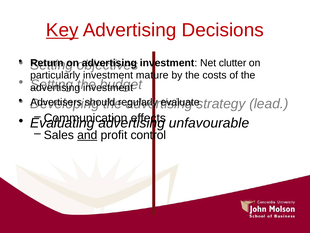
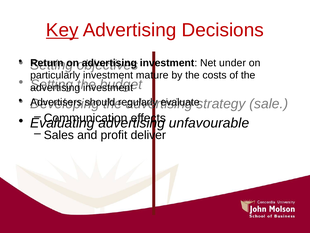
clutter: clutter -> under (232, 63)
lead: lead -> sale (269, 104)
and underline: present -> none (87, 135)
control: control -> deliver (148, 135)
